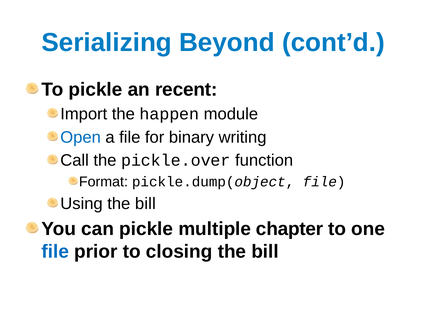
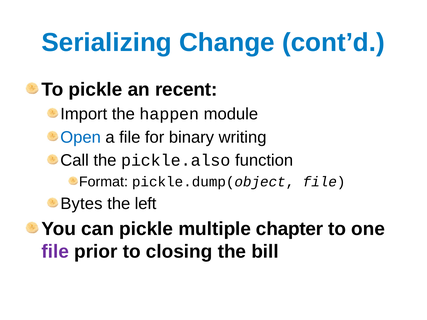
Beyond: Beyond -> Change (227, 43)
pickle.over: pickle.over -> pickle.also (176, 161)
Using: Using -> Bytes (81, 204)
bill: bill -> left (146, 204)
file colour: blue -> purple (55, 252)
